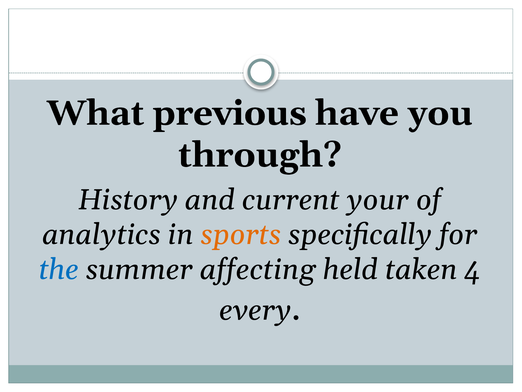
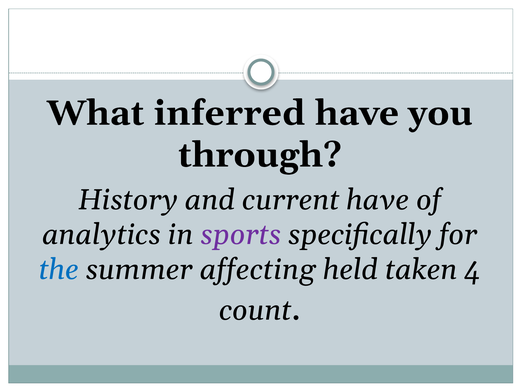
previous: previous -> inferred (229, 113)
current your: your -> have (378, 200)
sports colour: orange -> purple (241, 234)
every: every -> count (255, 310)
